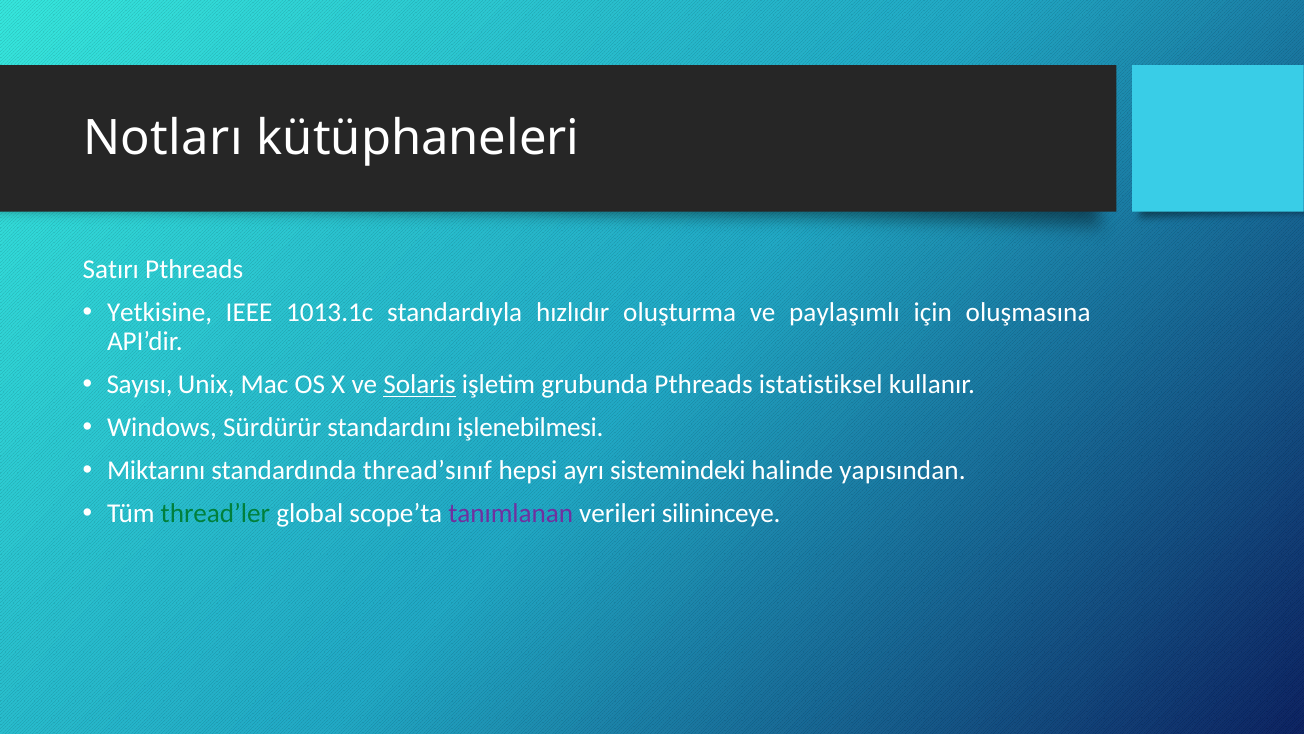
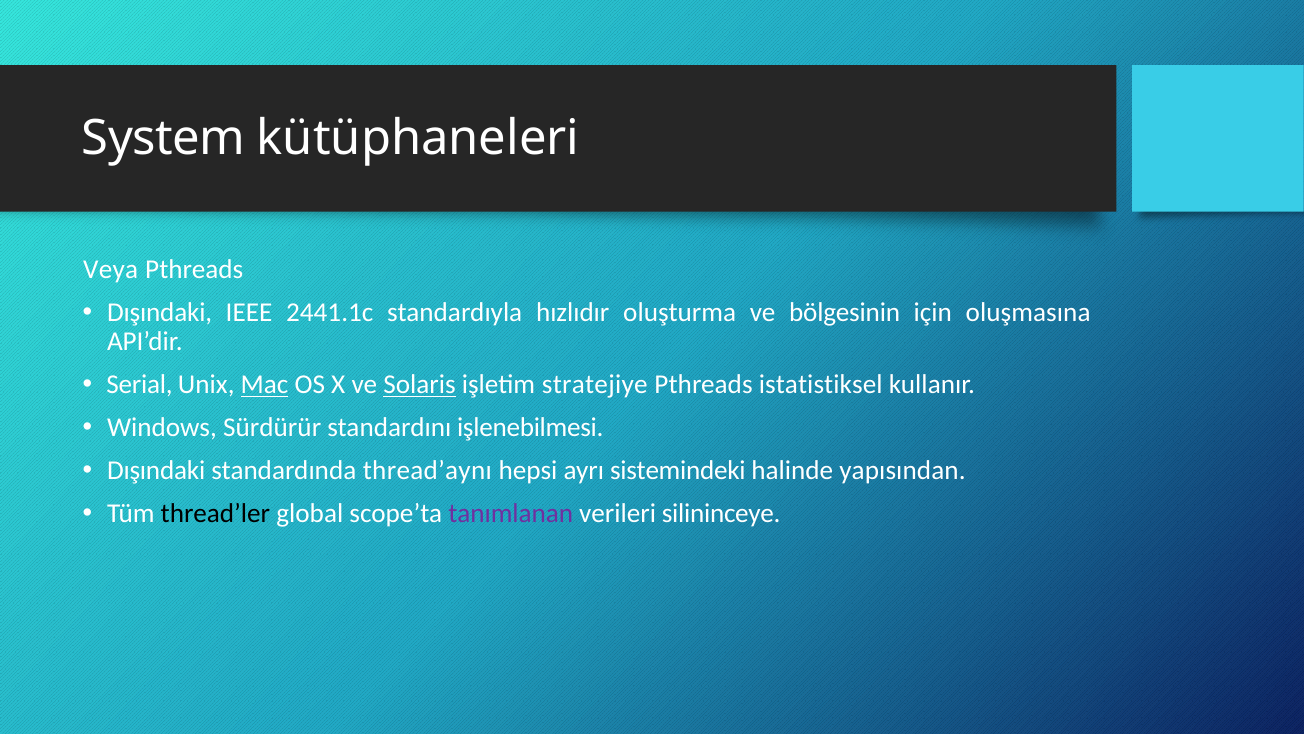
Notları: Notları -> System (164, 138)
Satırı: Satırı -> Veya (111, 269)
Yetkisine: Yetkisine -> Dışındaki (160, 312)
1013.1c: 1013.1c -> 2441.1c (330, 312)
paylaşımlı: paylaşımlı -> bölgesinin (845, 312)
Sayısı: Sayısı -> Serial (140, 385)
Mac underline: none -> present (264, 385)
grubunda: grubunda -> stratejiye (595, 385)
Miktarını: Miktarını -> Dışındaki (156, 471)
thread’sınıf: thread’sınıf -> thread’aynı (427, 471)
thread’ler colour: green -> black (215, 514)
